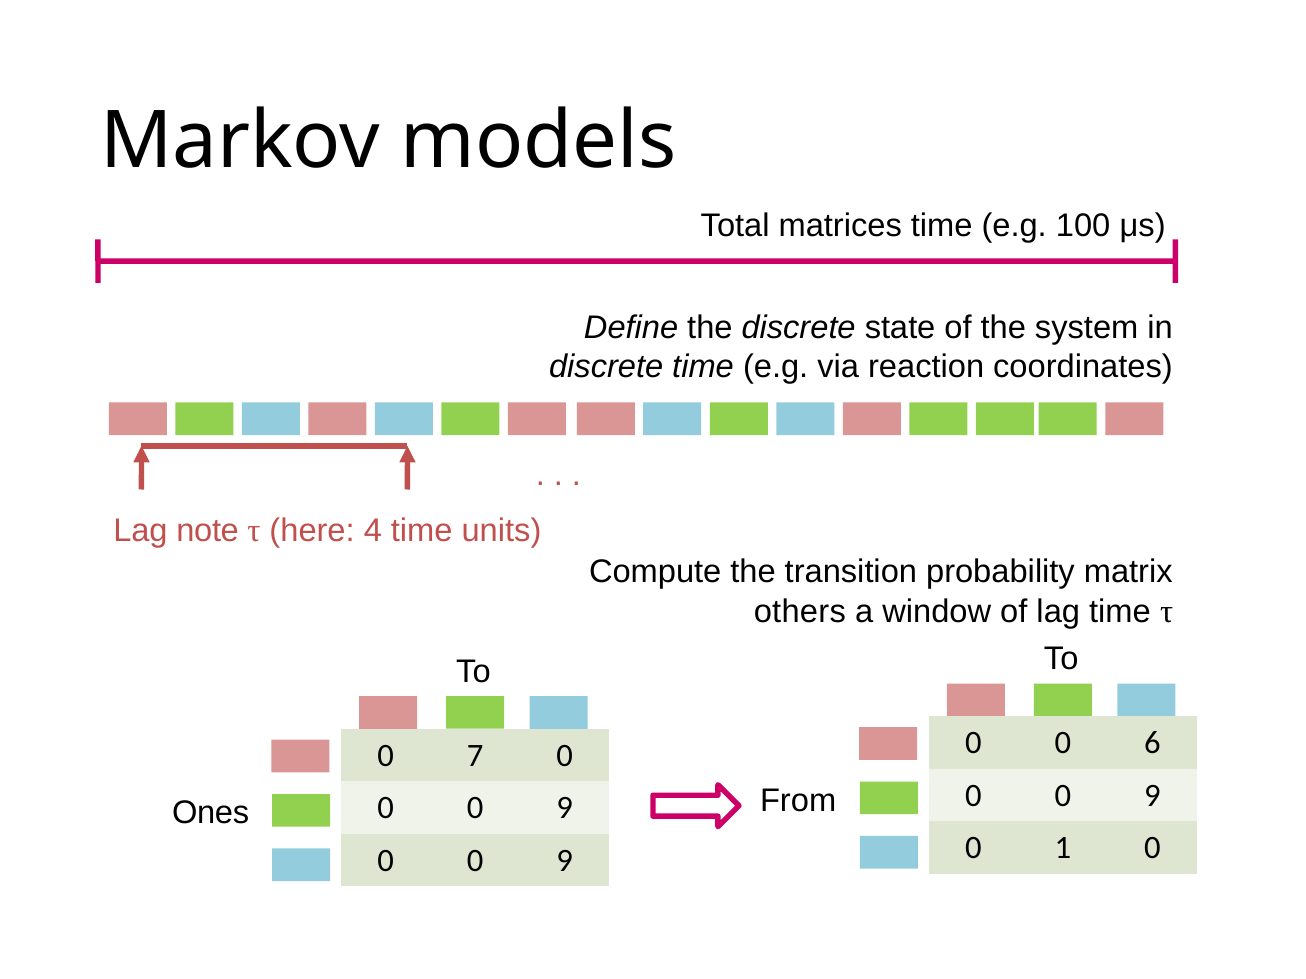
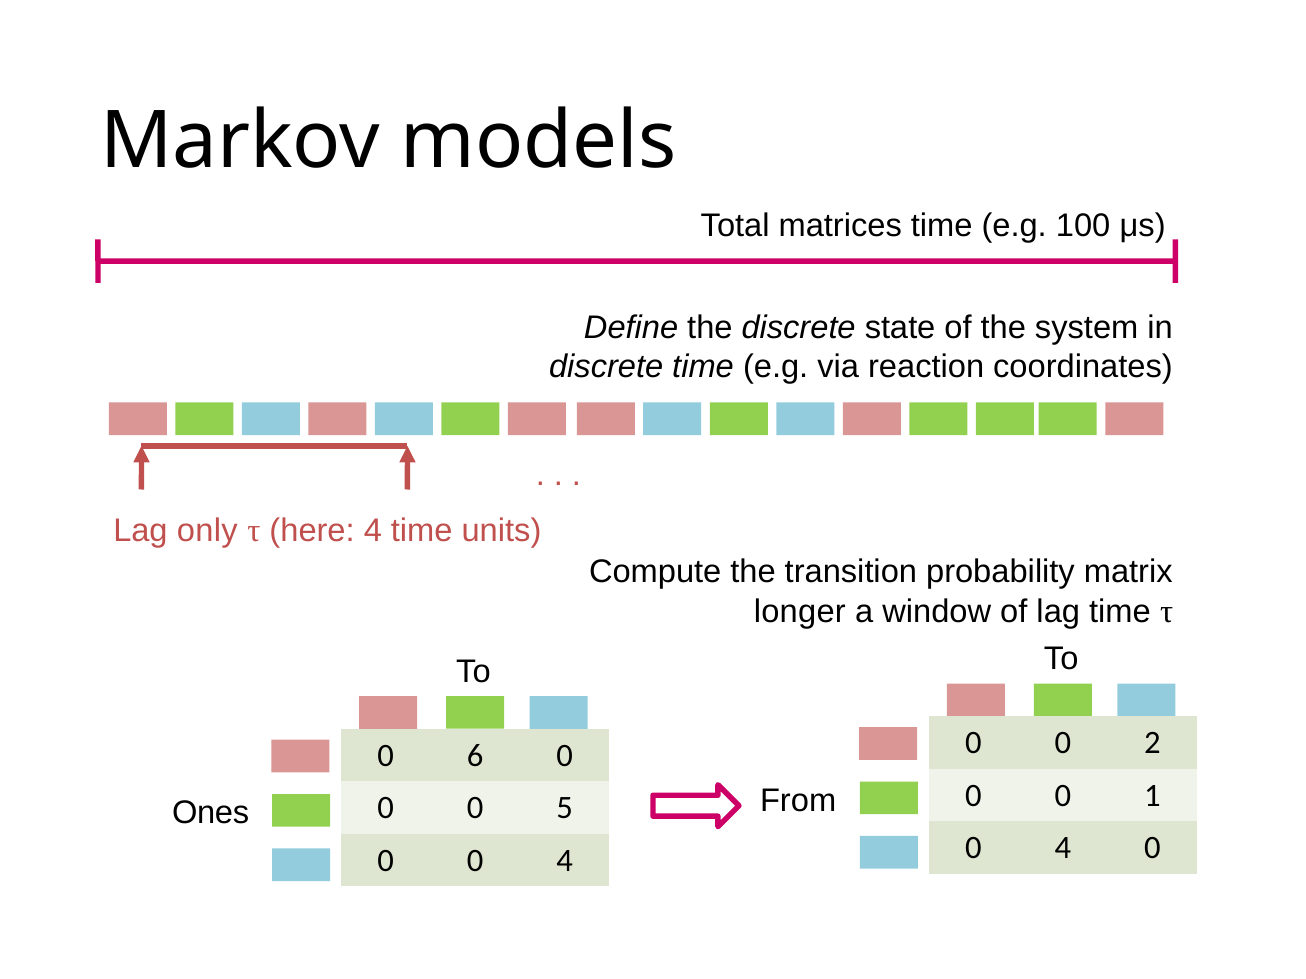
note: note -> only (207, 531)
others: others -> longer (800, 612)
6: 6 -> 2 (1152, 744)
7: 7 -> 6 (475, 756)
9: 9 -> 1 (1152, 796)
9: 9 -> 5 (565, 809)
1: 1 -> 4 (1063, 849)
9: 9 -> 4 (565, 861)
